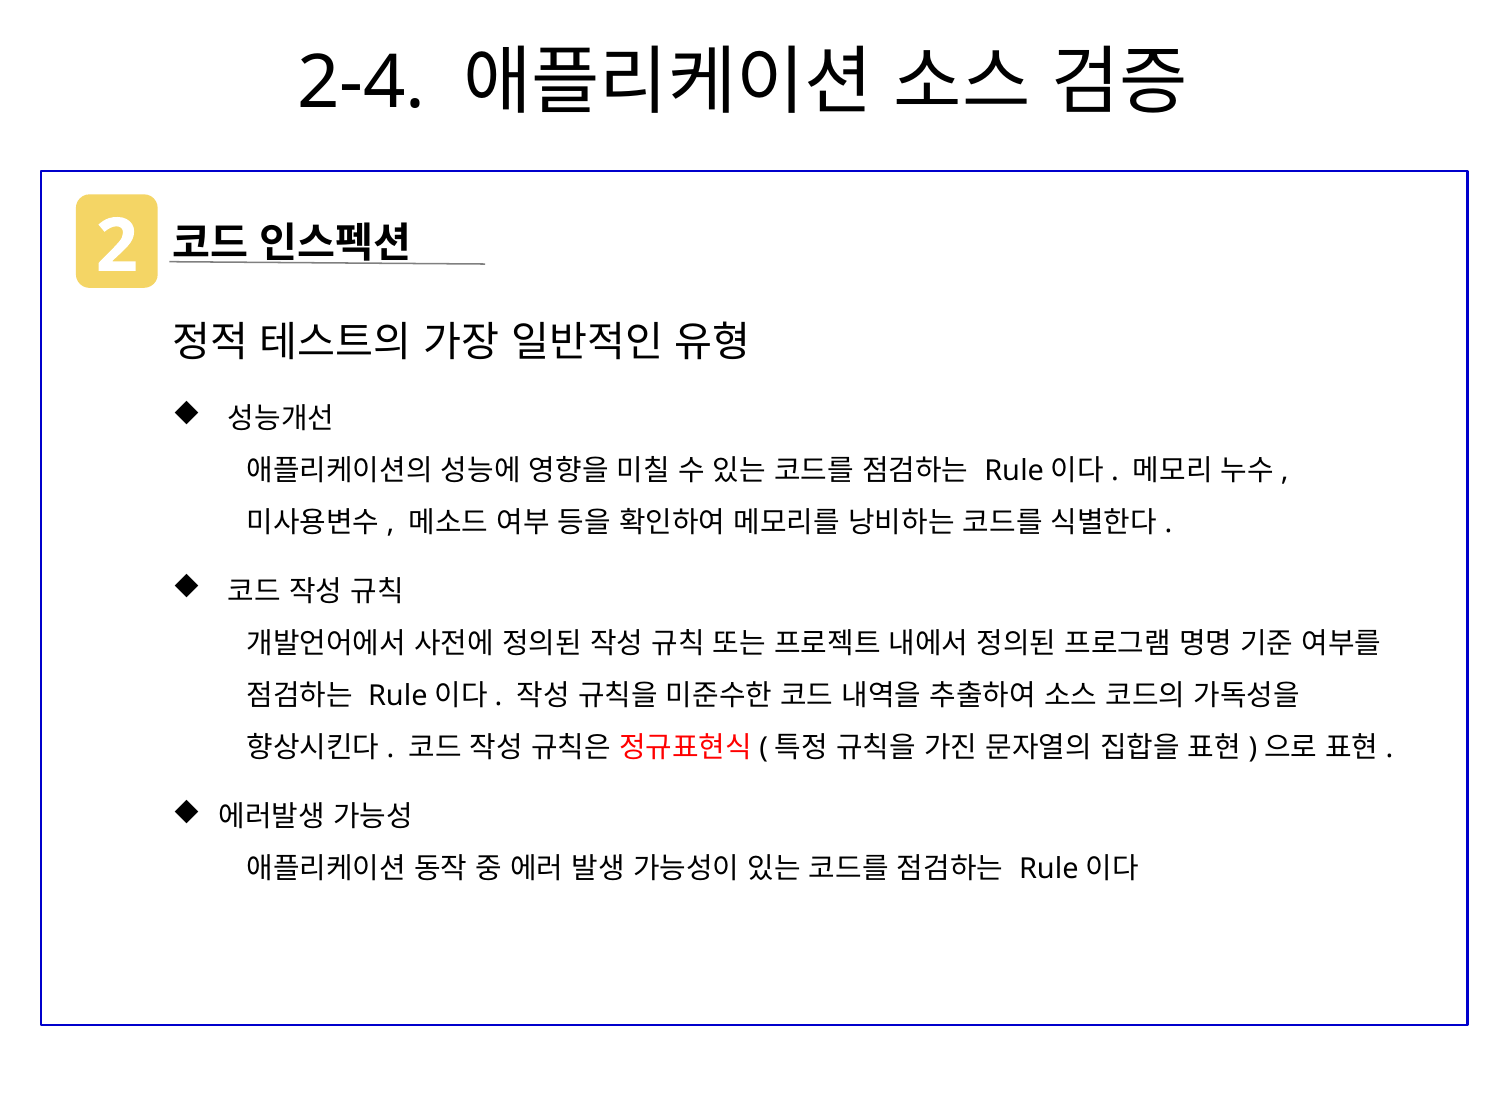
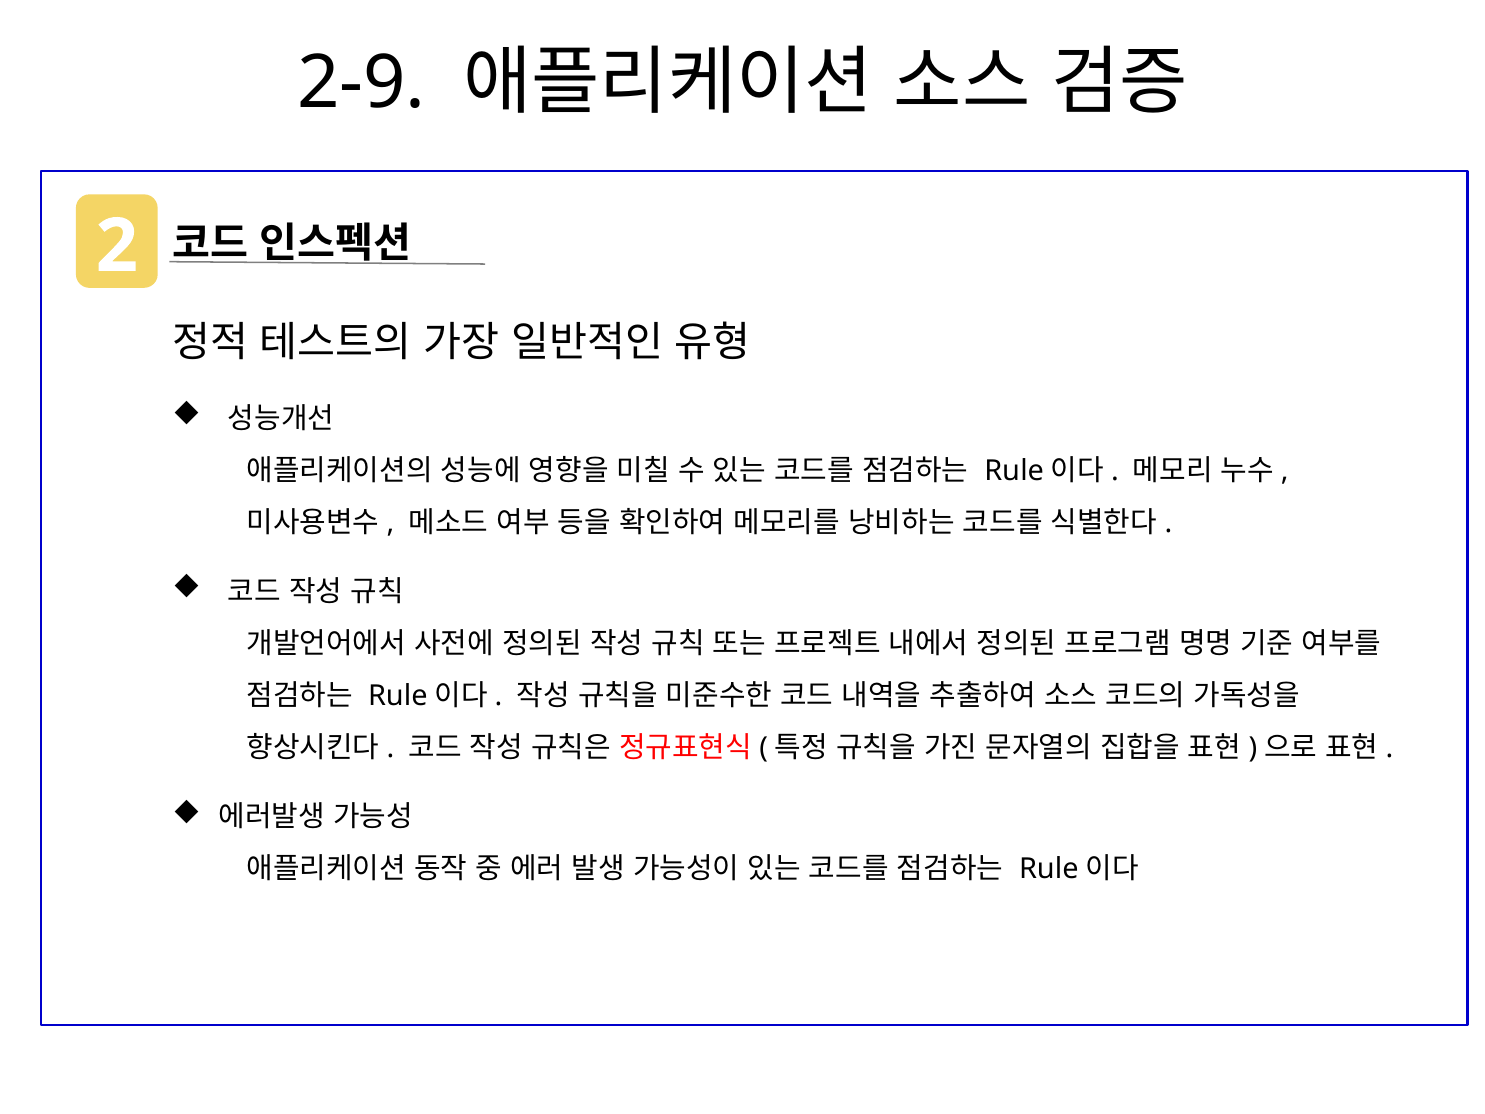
2-4: 2-4 -> 2-9 (362, 83)
